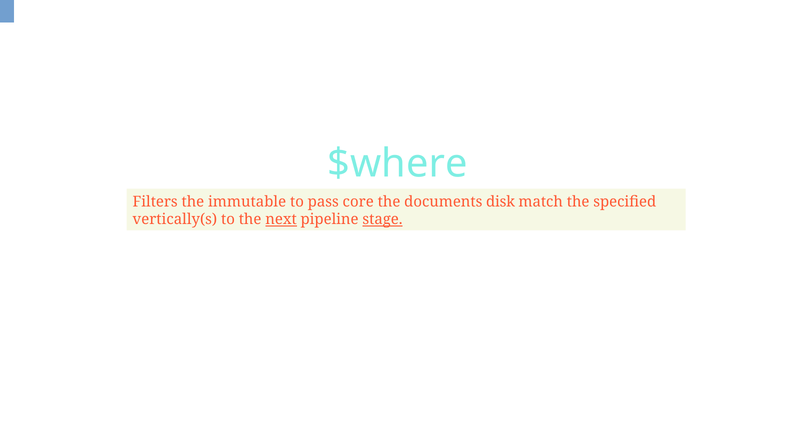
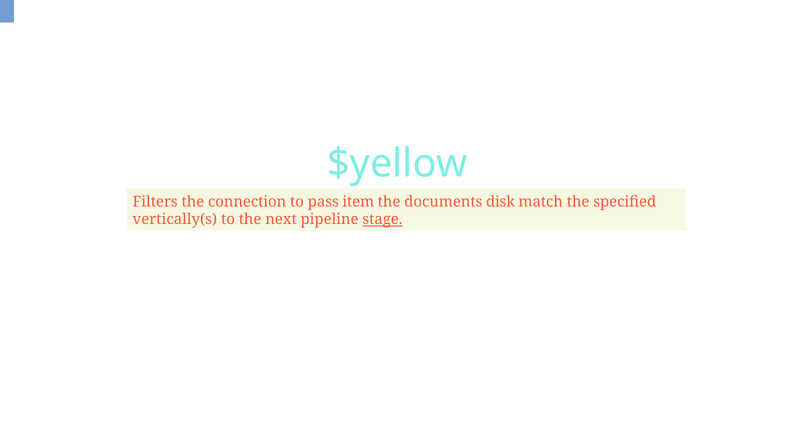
$where: $where -> $yellow (398, 164)
immutable: immutable -> connection (247, 202)
core: core -> item (358, 202)
next underline: present -> none (281, 220)
